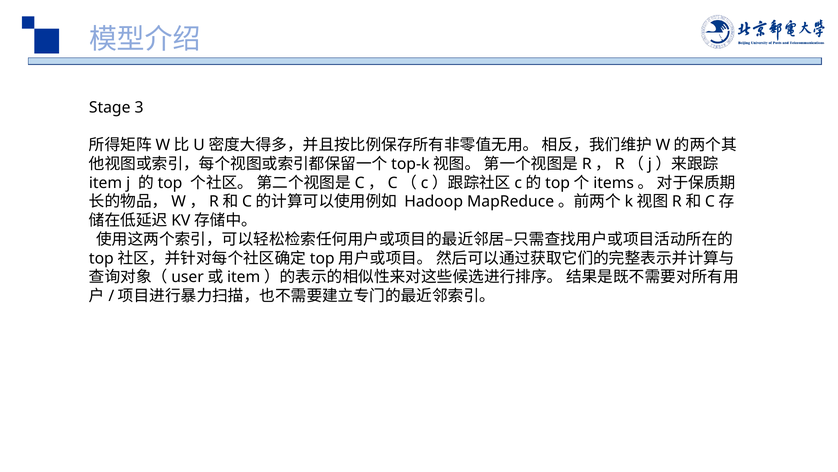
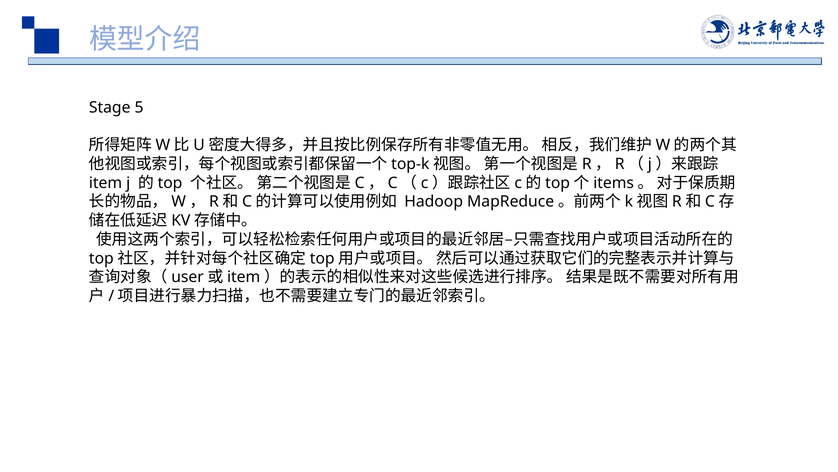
3: 3 -> 5 (139, 107)
